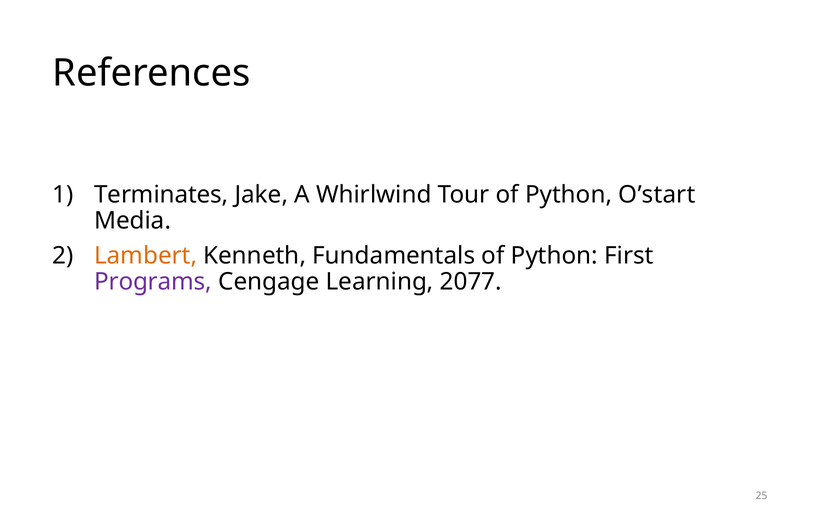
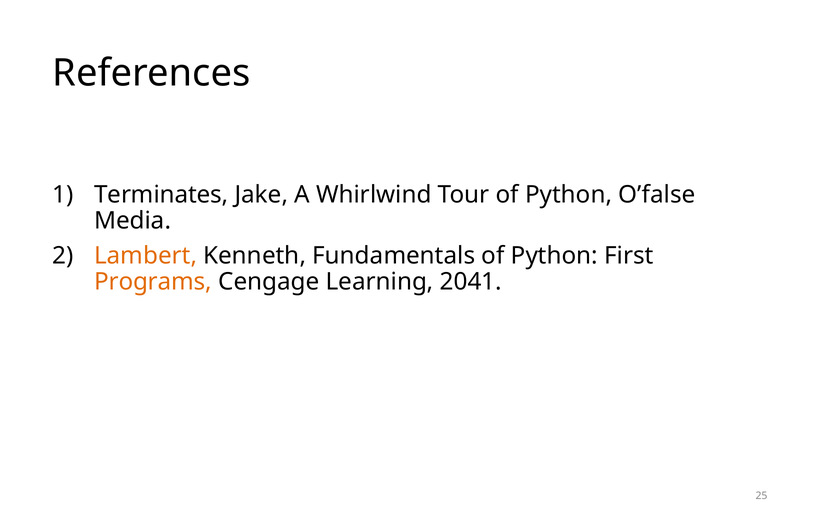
O’start: O’start -> O’false (657, 195)
Programs colour: purple -> orange (153, 282)
2077: 2077 -> 2041 (471, 282)
